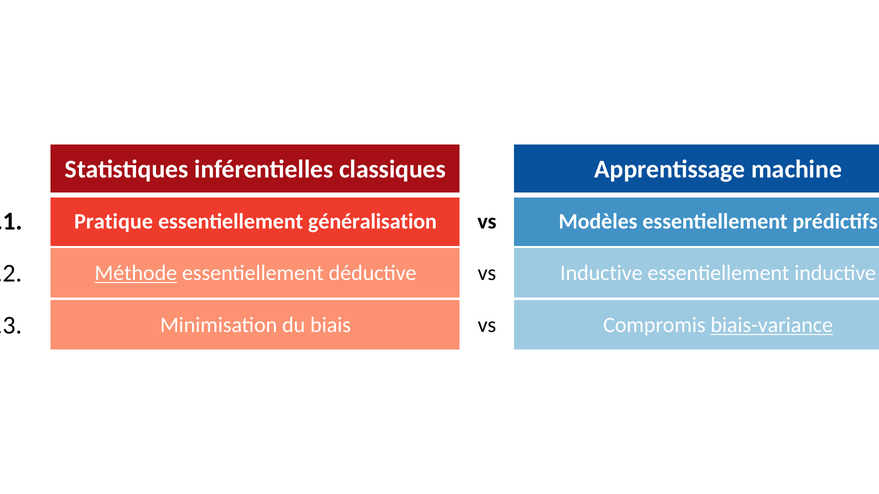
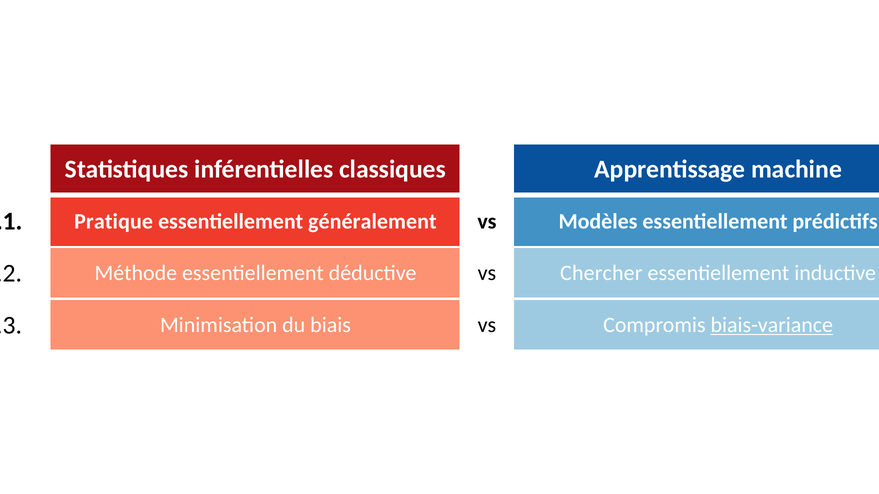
généralisation: généralisation -> généralement (372, 221)
Méthode underline: present -> none (136, 273)
vs Inductive: Inductive -> Chercher (601, 273)
